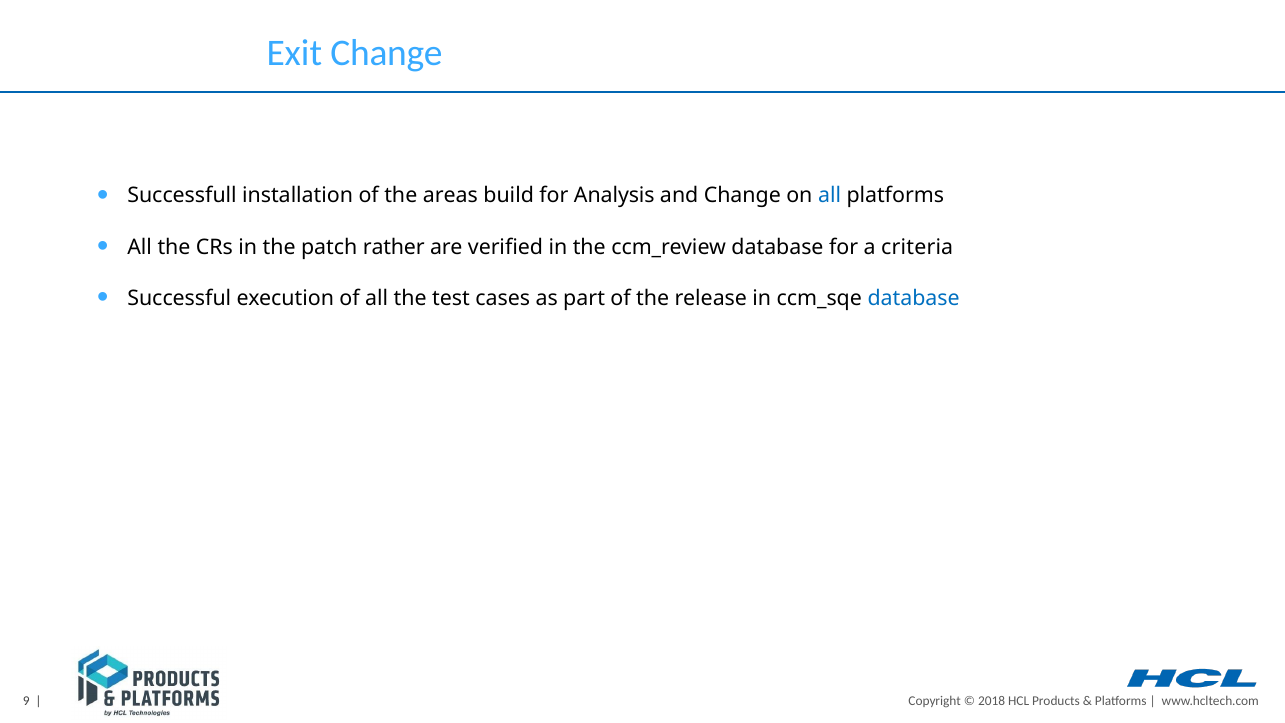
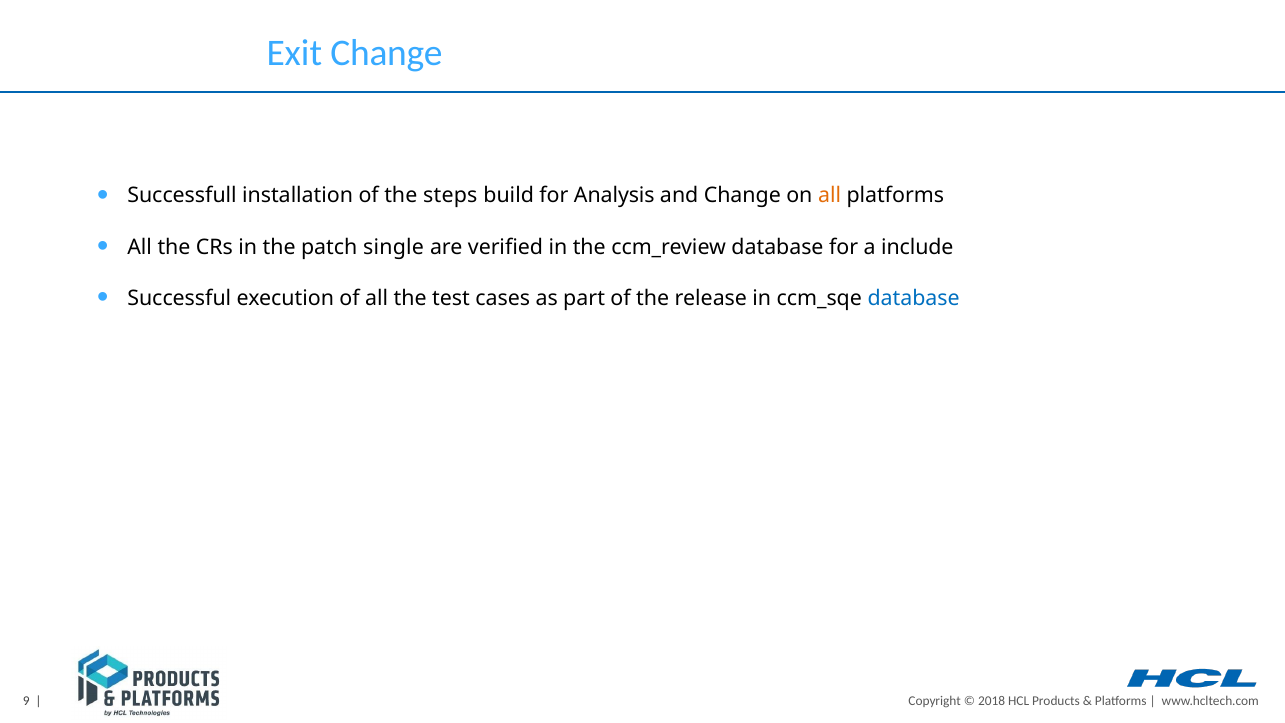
areas: areas -> steps (450, 196)
all colour: blue -> orange (830, 196)
rather: rather -> single (394, 247)
criteria: criteria -> include (917, 247)
